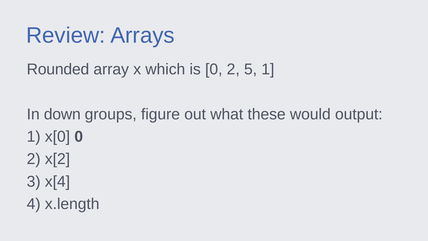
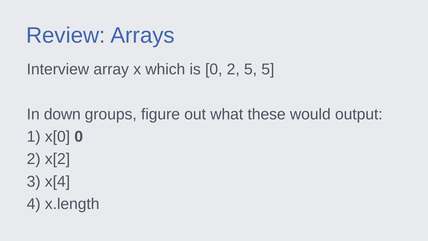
Rounded: Rounded -> Interview (58, 69)
5 1: 1 -> 5 (268, 69)
